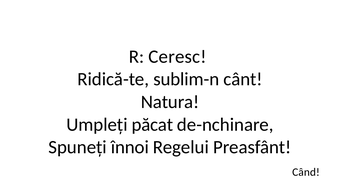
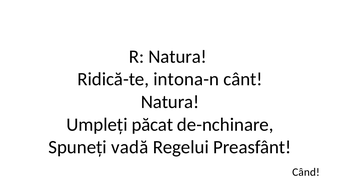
R Ceresc: Ceresc -> Natura (178, 57)
sublim-n: sublim-n -> intona-n (186, 79)
înnoi: înnoi -> vadă (130, 147)
